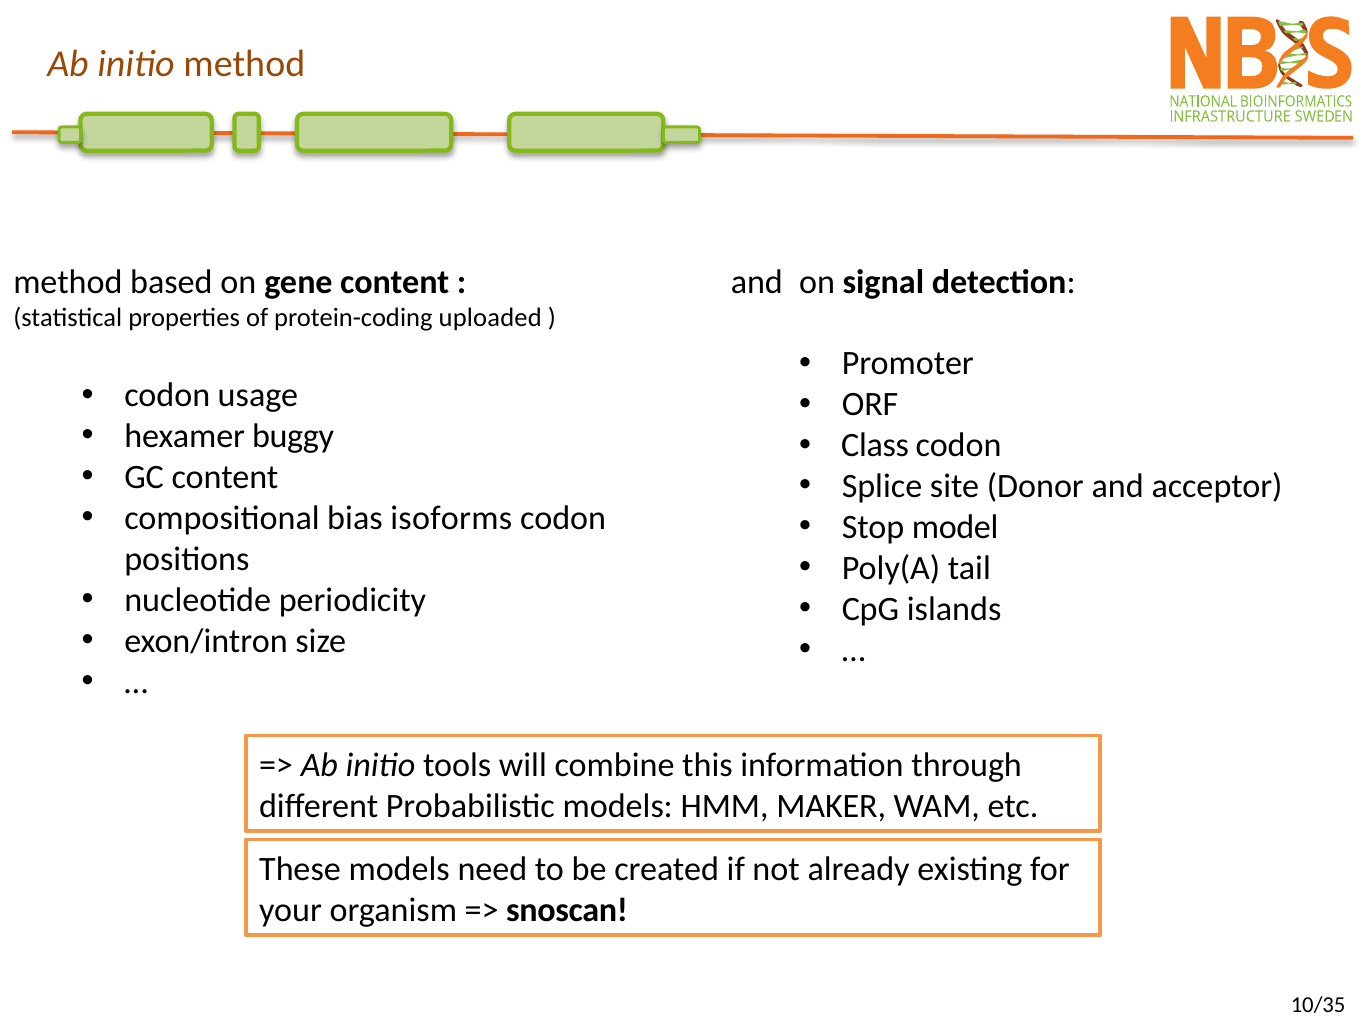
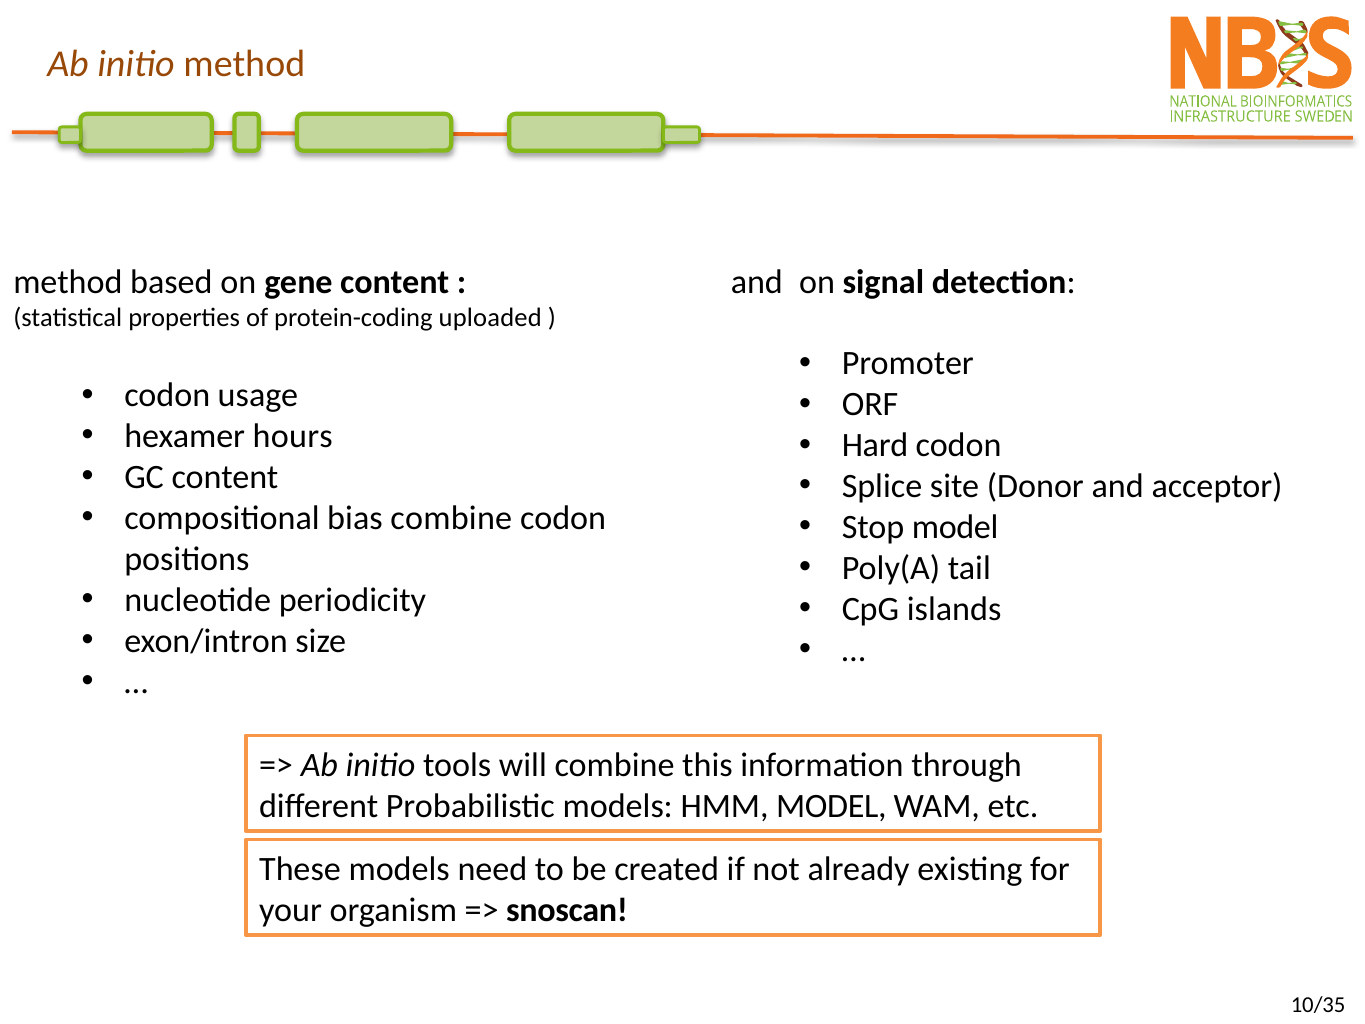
buggy: buggy -> hours (293, 436)
Class: Class -> Hard (875, 445)
bias isoforms: isoforms -> combine (451, 518)
HMM MAKER: MAKER -> MODEL (831, 806)
